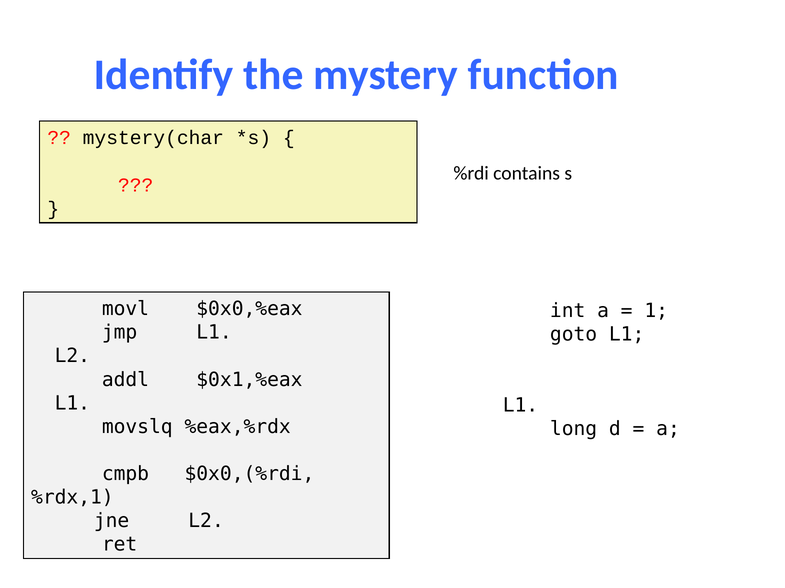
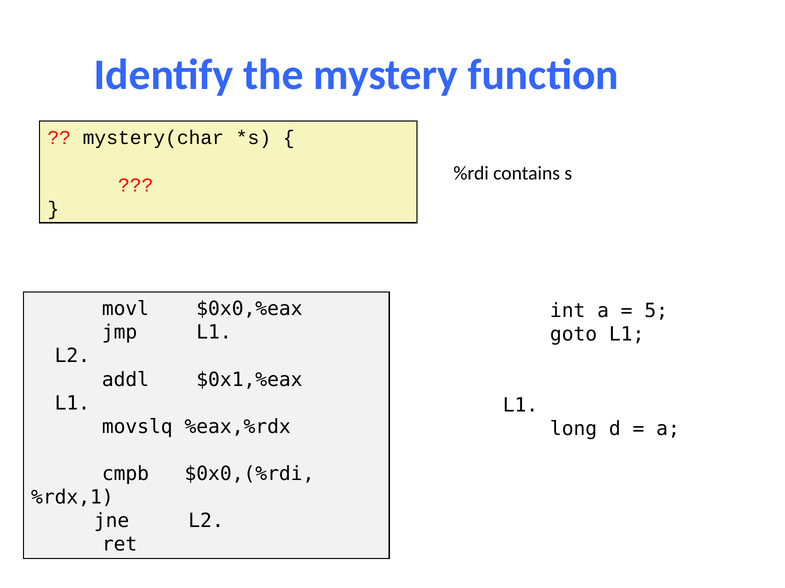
1: 1 -> 5 (656, 311)
